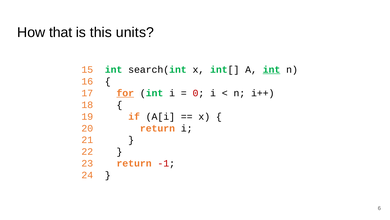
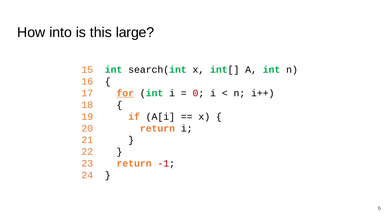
that: that -> into (61, 32)
units: units -> large (135, 32)
int underline: present -> none (272, 69)
